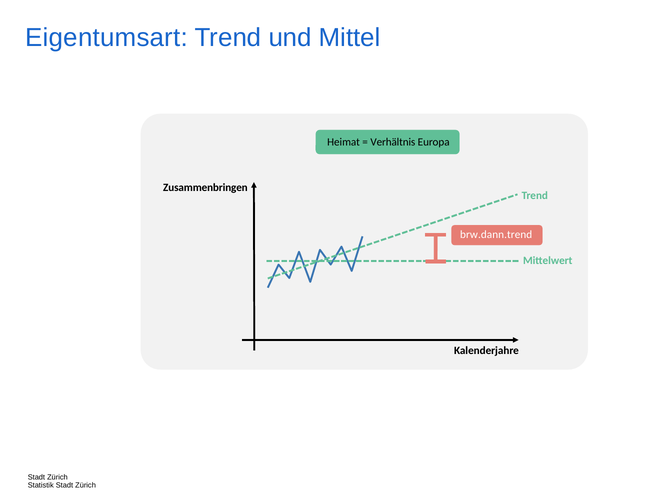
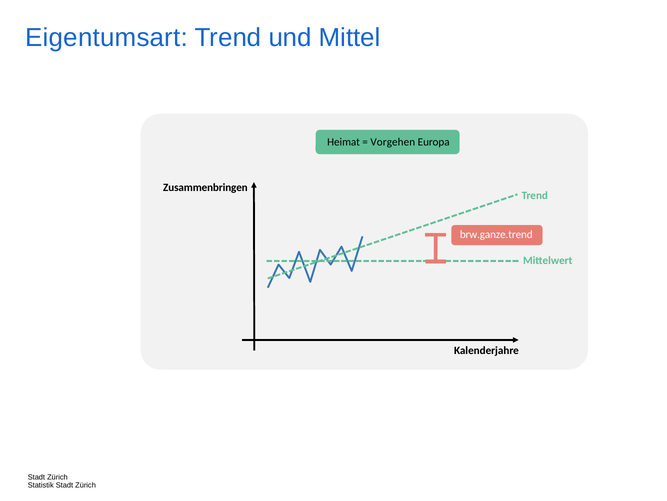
Verhältnis: Verhältnis -> Vorgehen (393, 142)
brw.dann.trend: brw.dann.trend -> brw.ganze.trend (496, 234)
